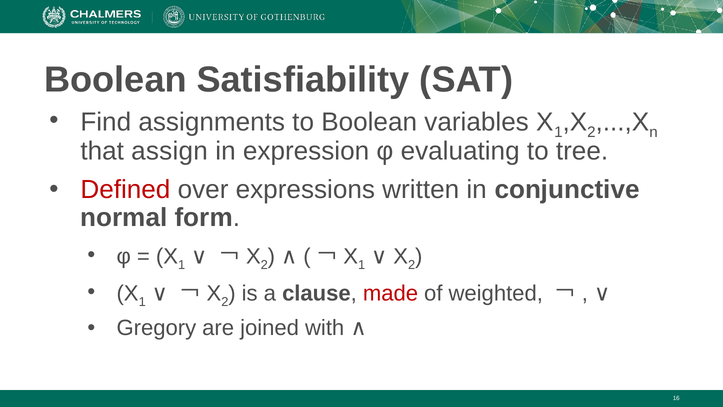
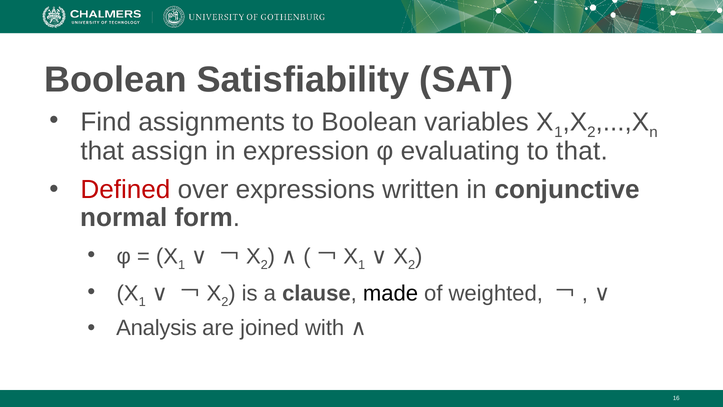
to tree: tree -> that (582, 151)
made colour: red -> black (390, 293)
Gregory: Gregory -> Analysis (156, 328)
